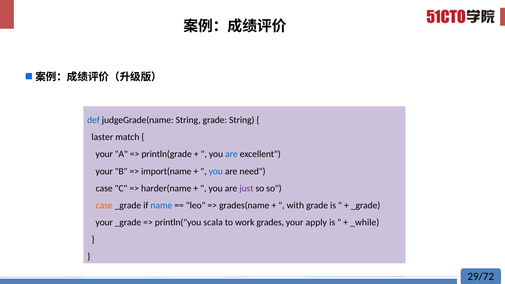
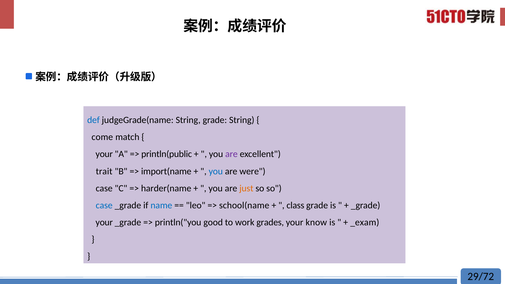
laster: laster -> come (102, 137)
println(grade: println(grade -> println(public (167, 154)
are colour: blue -> purple (231, 154)
your: your -> trait (104, 171)
need: need -> were (252, 171)
just colour: purple -> orange (246, 188)
case colour: orange -> blue (104, 205)
grades(name: grades(name -> school(name (244, 205)
with: with -> class (295, 205)
scala: scala -> good (213, 222)
apply: apply -> know (316, 222)
_while: _while -> _exam (365, 222)
